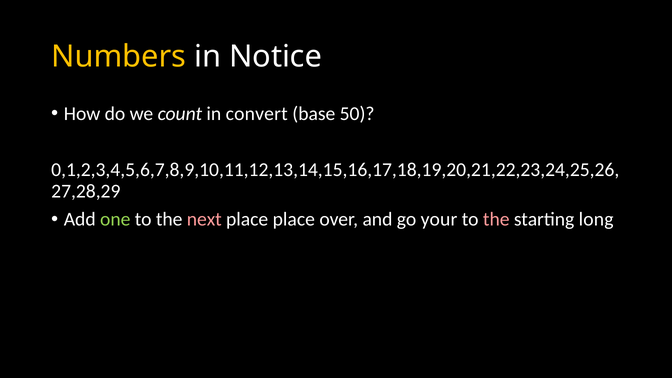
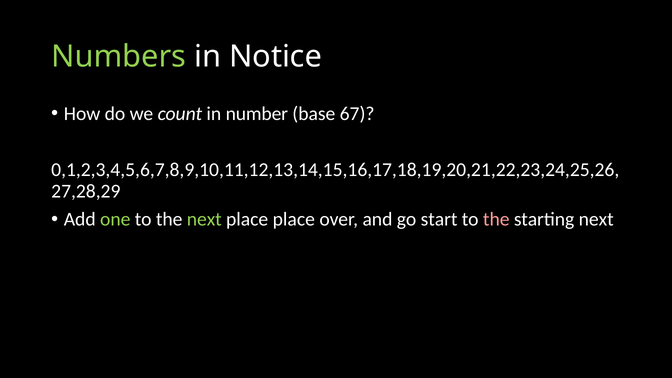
Numbers colour: yellow -> light green (119, 56)
convert: convert -> number (257, 114)
50: 50 -> 67 (357, 114)
next colour: pink -> light green (204, 219)
your: your -> start (439, 219)
starting long: long -> next (596, 219)
